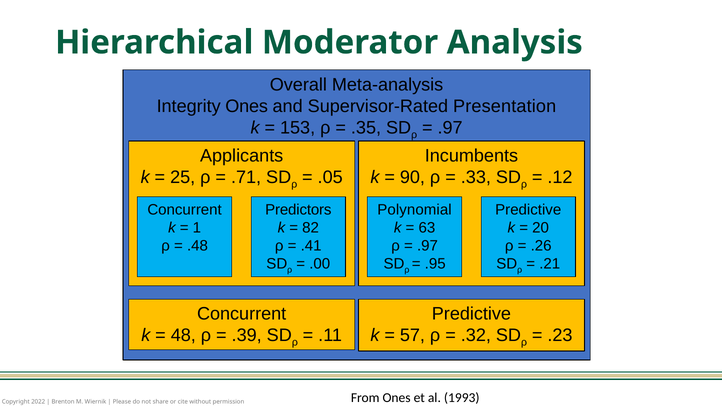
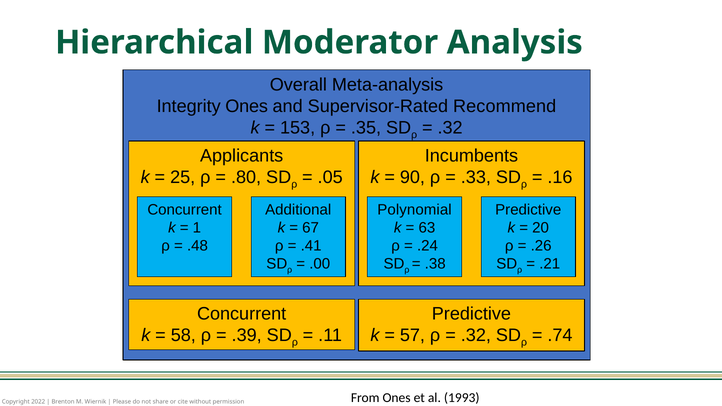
Presentation: Presentation -> Recommend (505, 106)
.97: .97 -> .32 (450, 128)
.71: .71 -> .80 (246, 178)
.12: .12 -> .16 (560, 178)
Predictors: Predictors -> Additional (298, 210)
82: 82 -> 67 (311, 228)
.97: .97 -> .24 (427, 246)
.95: .95 -> .38 (435, 264)
48: 48 -> 58 (183, 336)
.23: .23 -> .74 (560, 336)
